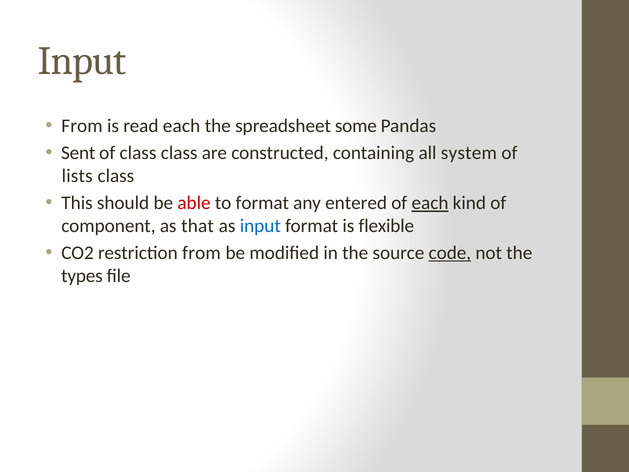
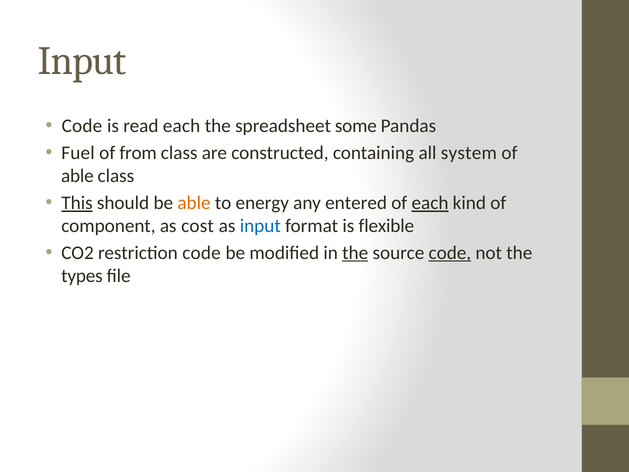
From: From -> Code (82, 126)
Sent: Sent -> Fuel (78, 153)
of class: class -> from (138, 153)
lists: lists -> able (77, 176)
This underline: none -> present (77, 203)
able colour: red -> orange (194, 203)
to format: format -> energy (262, 203)
that: that -> cost (198, 226)
restriction from: from -> code (202, 253)
the underline: none -> present (355, 253)
